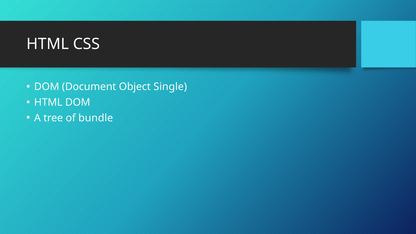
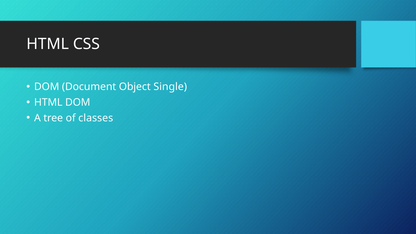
bundle: bundle -> classes (96, 118)
